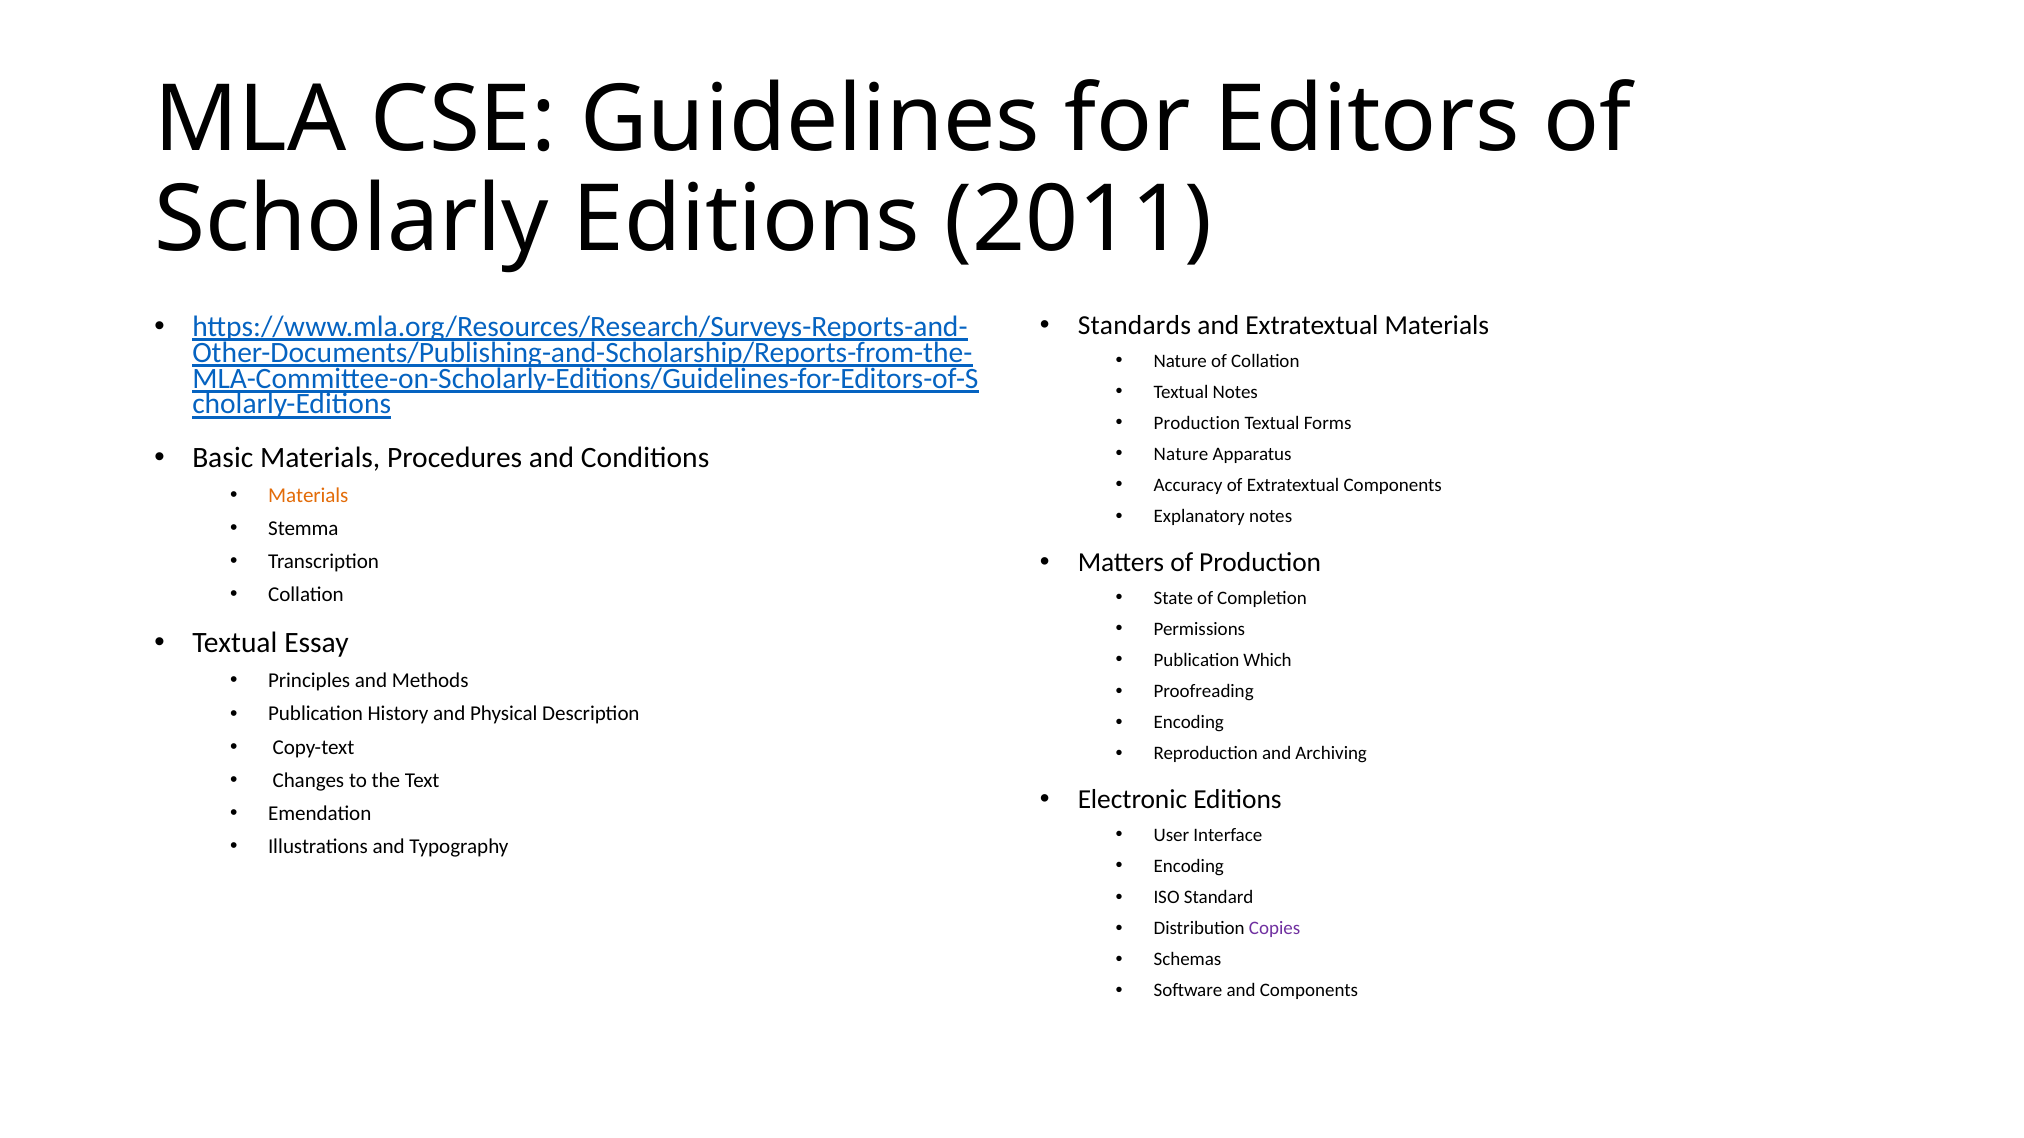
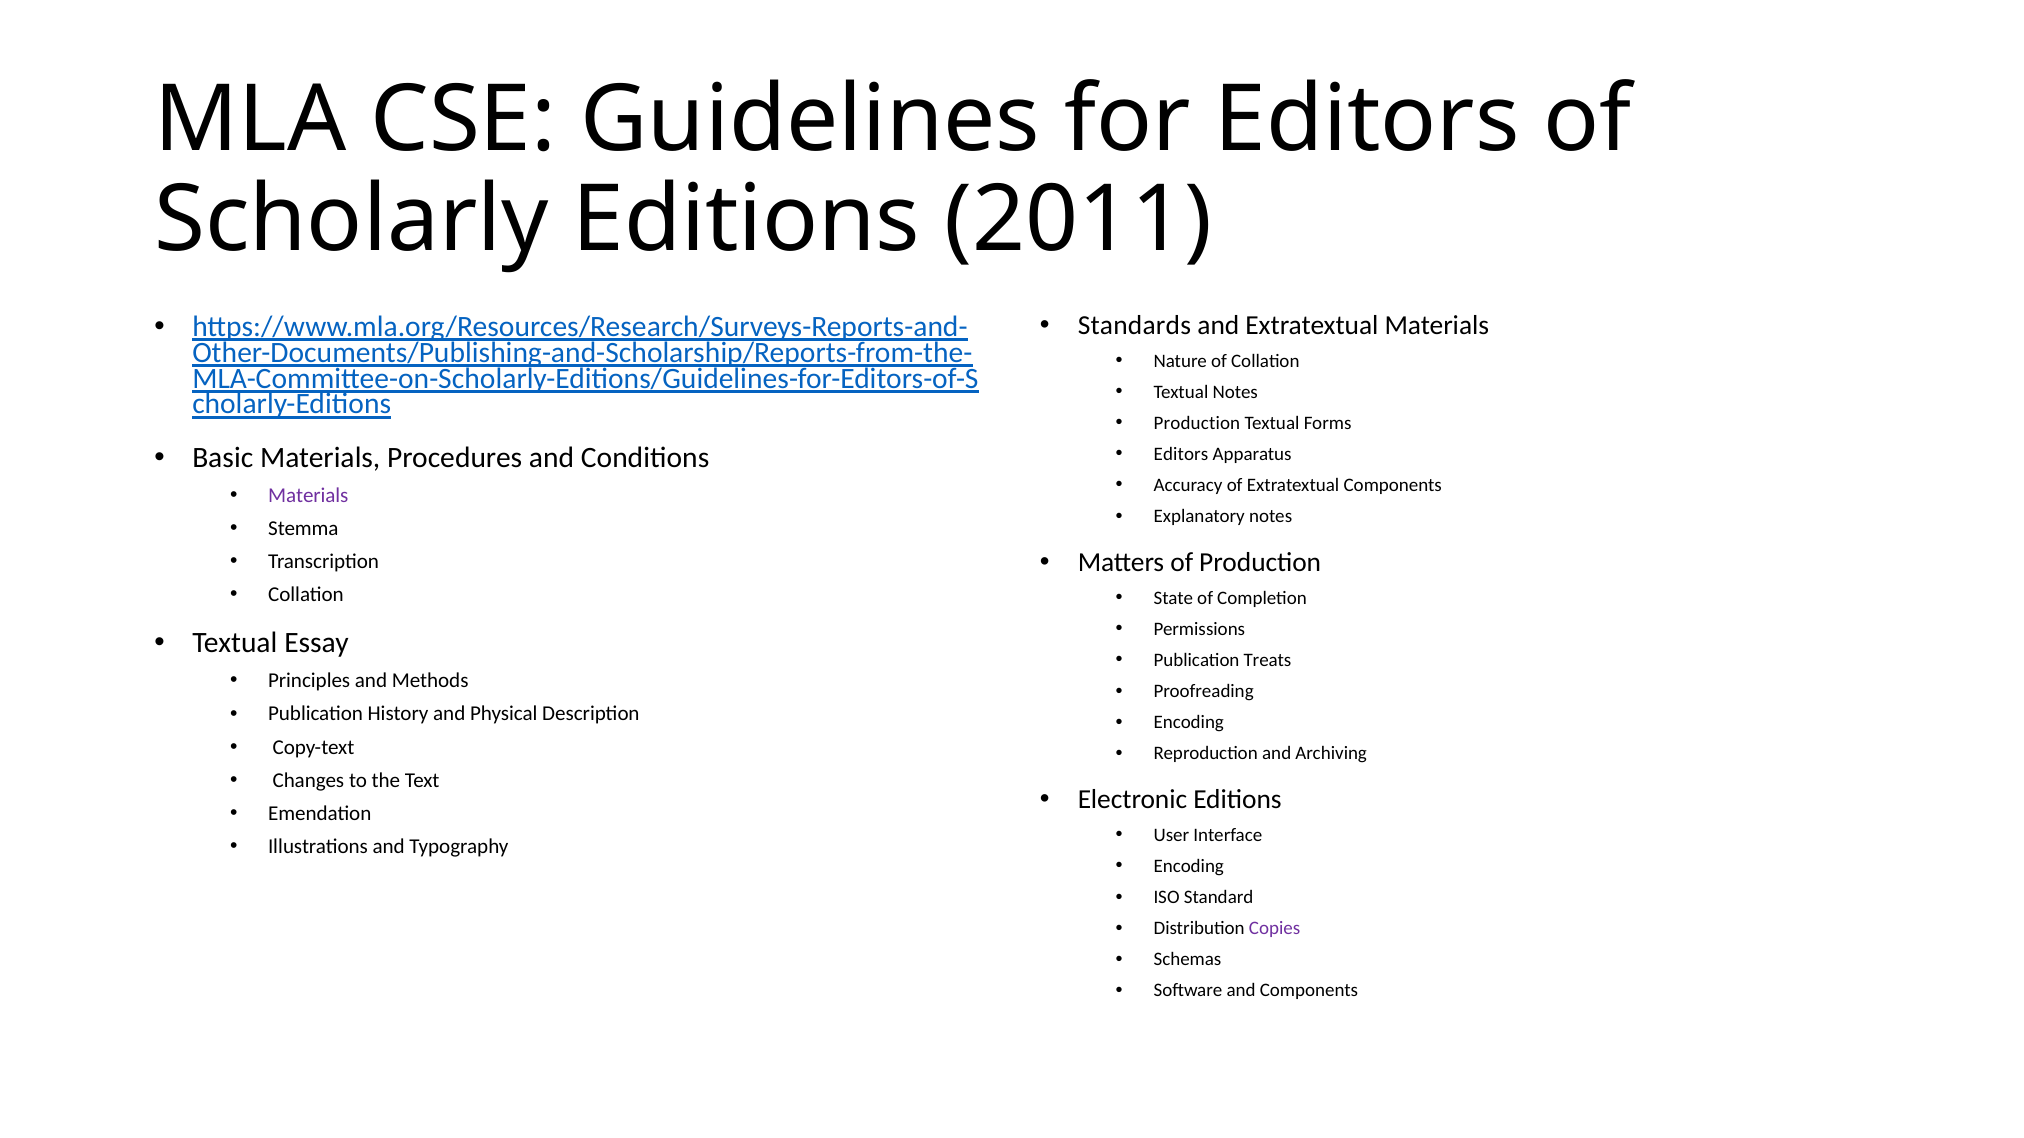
Nature: Nature -> Editors (1181, 454)
Materials colour: orange -> purple (308, 495)
Which: Which -> Treats (1267, 660)
